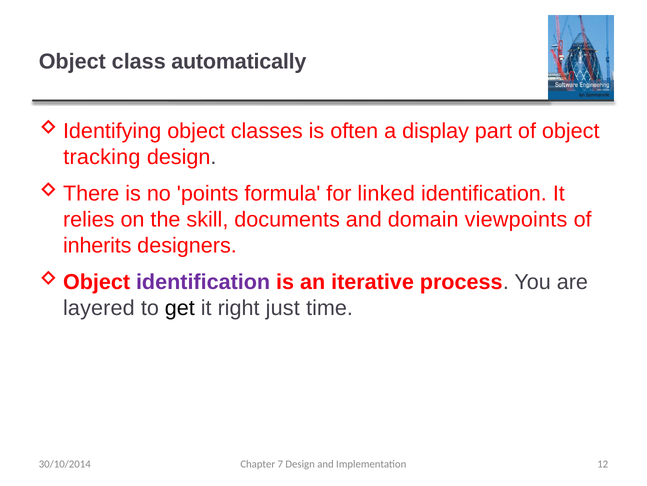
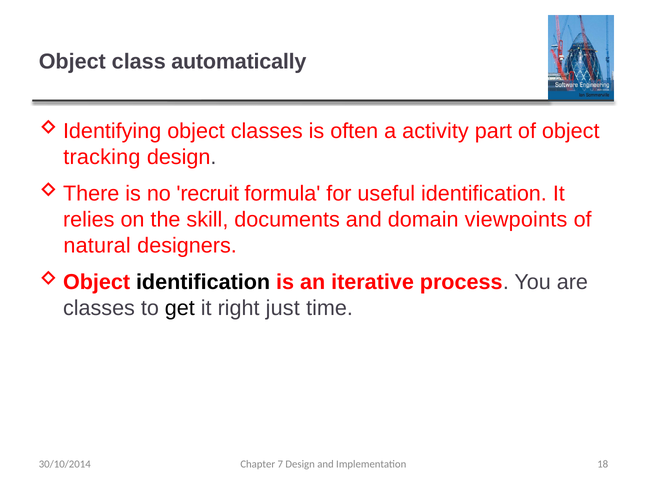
display: display -> activity (435, 131)
points: points -> recruit (208, 193)
linked: linked -> useful (386, 193)
inherits: inherits -> natural (97, 245)
identification colour: purple -> black (203, 282)
layered: layered -> classes (99, 308)
12: 12 -> 18 (603, 463)
